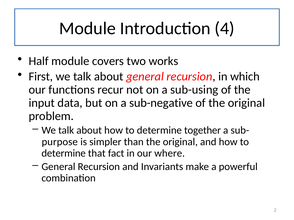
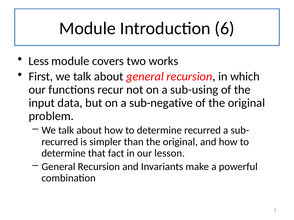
4: 4 -> 6 (225, 28)
Half: Half -> Less (39, 61)
determine together: together -> recurred (203, 131)
purpose: purpose -> recurred (60, 142)
where: where -> lesson (170, 154)
